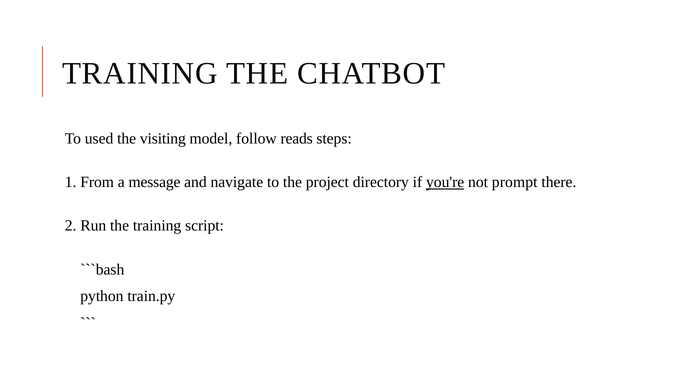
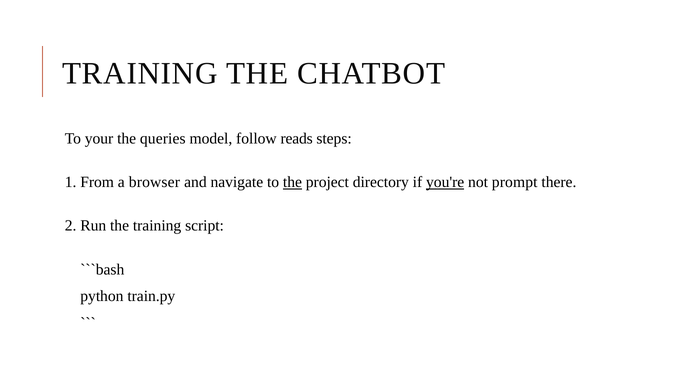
used: used -> your (99, 138)
visiting: visiting -> queries (163, 138)
message: message -> browser (154, 182)
the underline: none -> present (292, 182)
